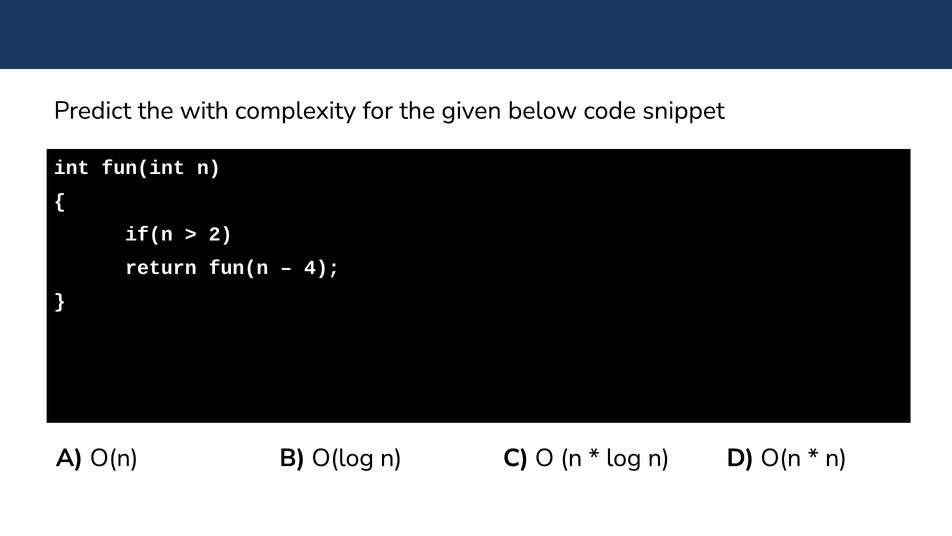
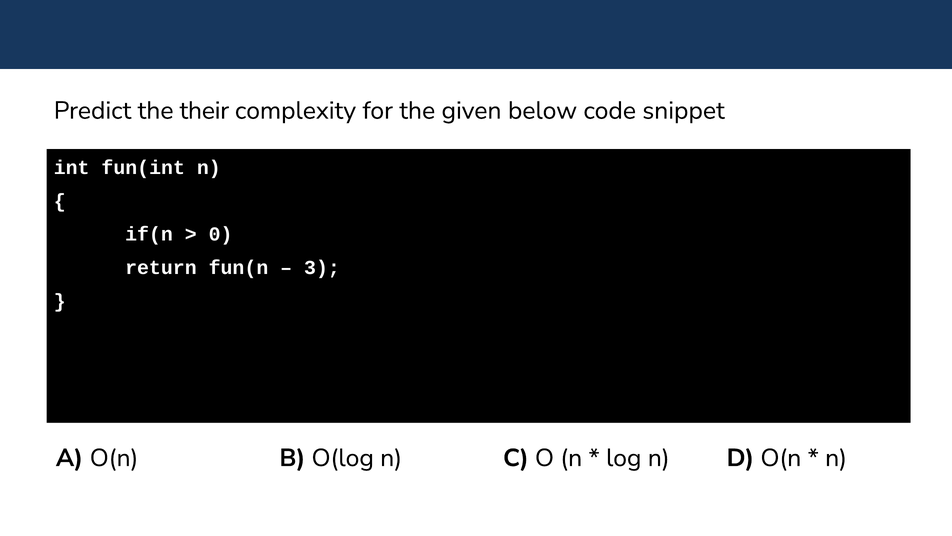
with: with -> their (204, 110)
2: 2 -> 0 (221, 234)
4: 4 -> 3 (322, 268)
